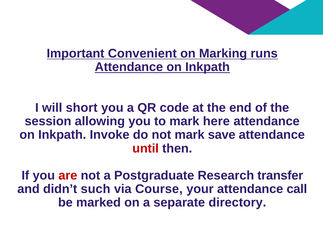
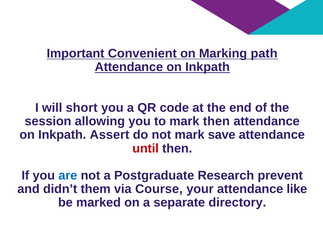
runs: runs -> path (264, 54)
mark here: here -> then (216, 121)
Invoke: Invoke -> Assert (110, 135)
are colour: red -> blue (68, 176)
transfer: transfer -> prevent (280, 176)
such: such -> them (96, 189)
call: call -> like (297, 189)
